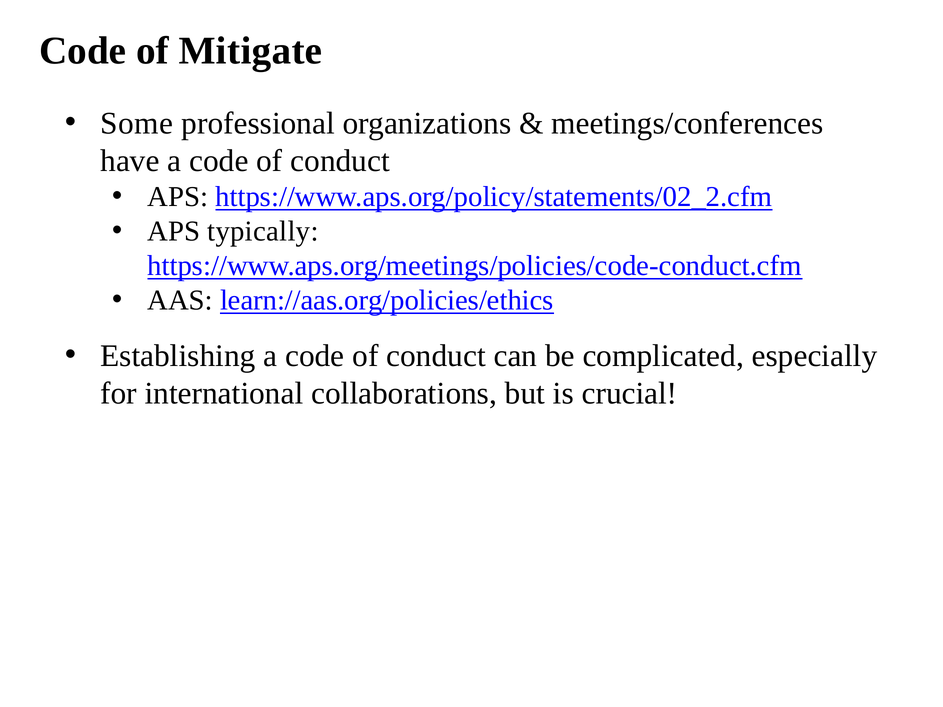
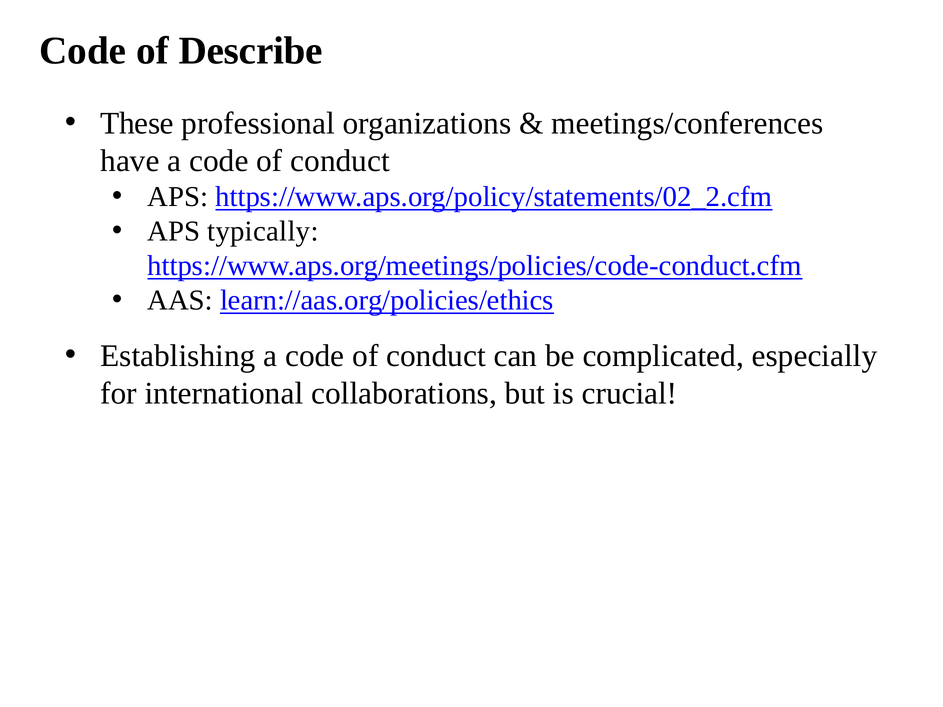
Mitigate: Mitigate -> Describe (251, 51)
Some: Some -> These (137, 123)
